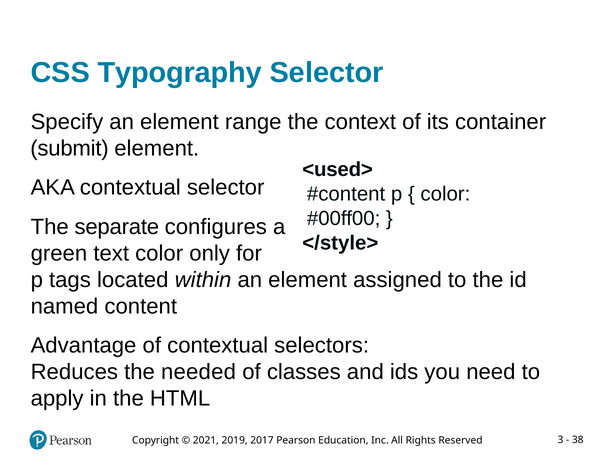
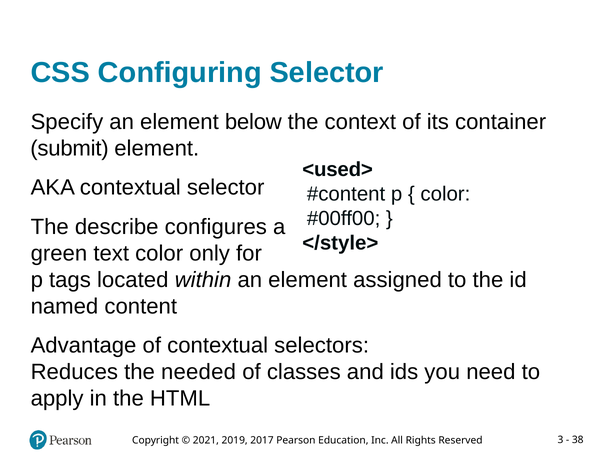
Typography: Typography -> Configuring (180, 73)
range: range -> below (253, 122)
separate: separate -> describe (117, 227)
